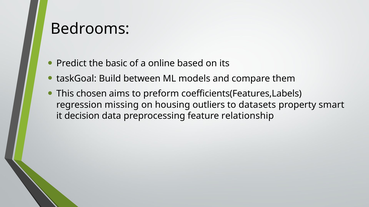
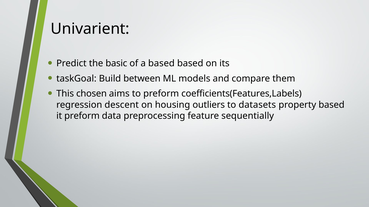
Bedrooms: Bedrooms -> Univarient (90, 29)
a online: online -> based (161, 63)
missing: missing -> descent (122, 105)
property smart: smart -> based (332, 105)
it decision: decision -> preform (82, 116)
relationship: relationship -> sequentially (248, 116)
